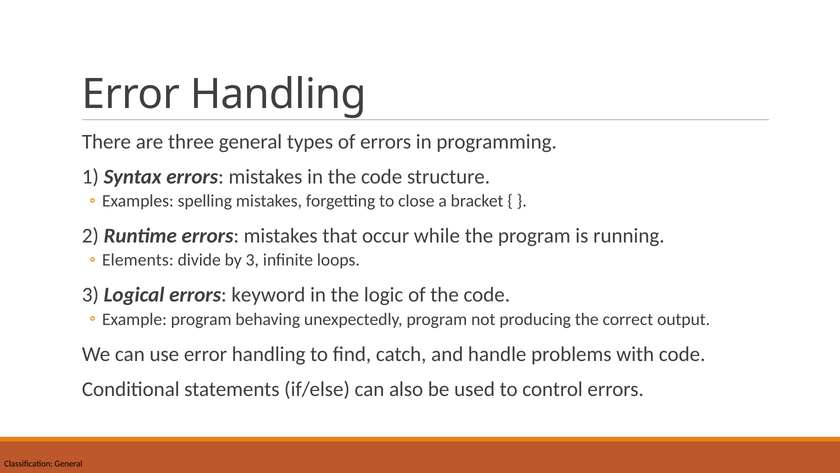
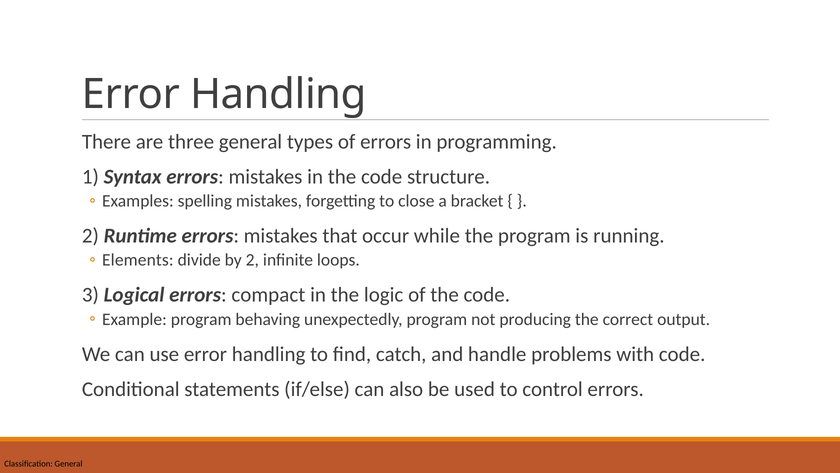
by 3: 3 -> 2 (252, 260)
keyword: keyword -> compact (268, 295)
